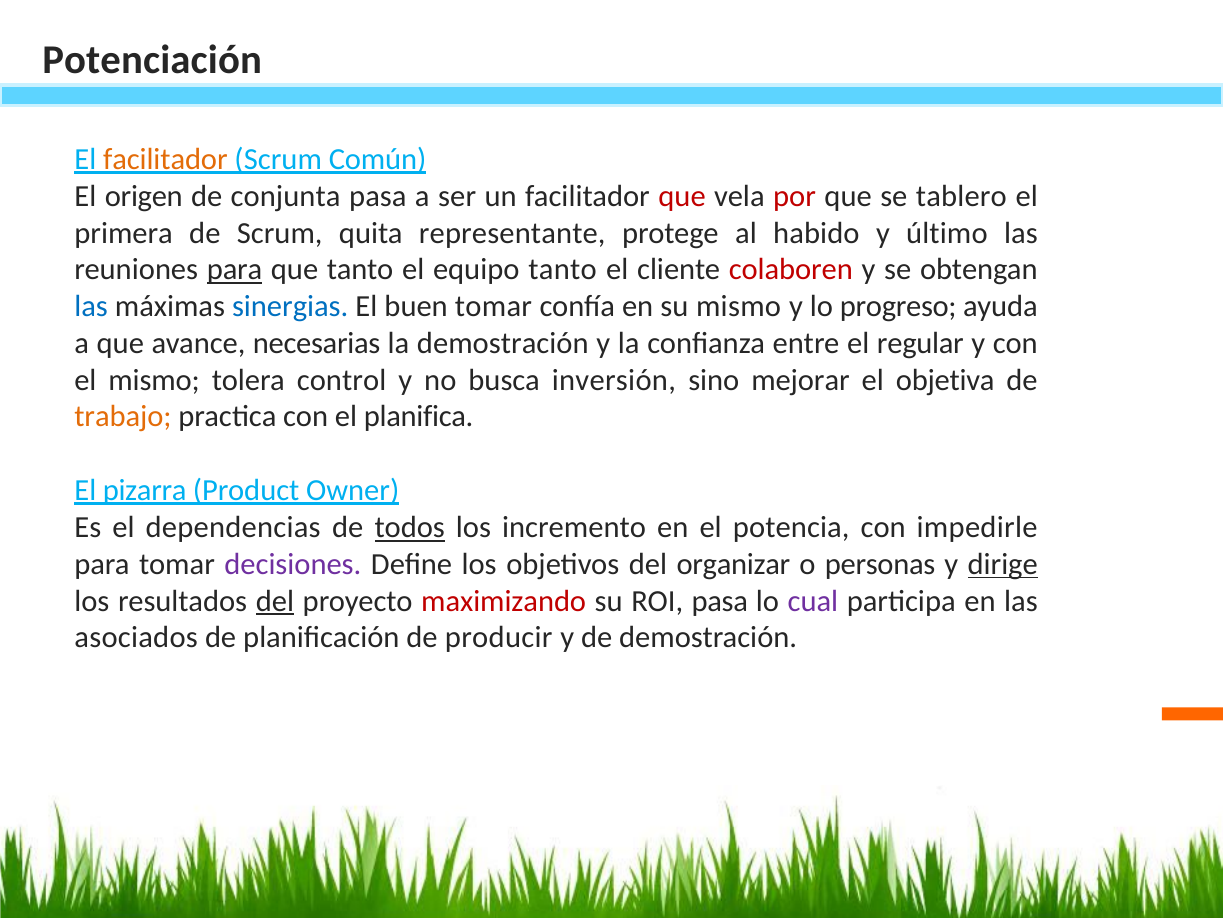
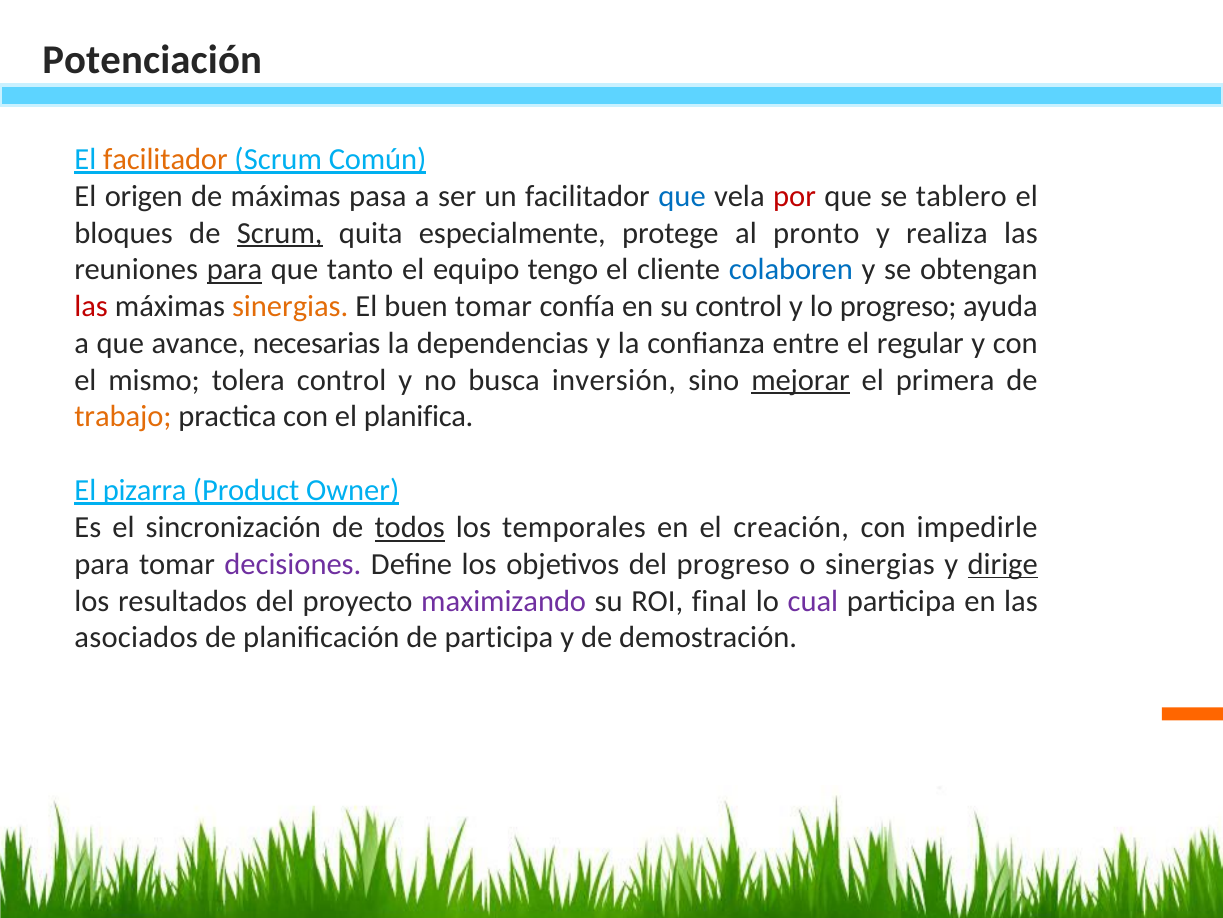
de conjunta: conjunta -> máximas (286, 196)
que colour: red -> blue (682, 196)
primera: primera -> bloques (124, 233)
Scrum underline: none -> present (280, 233)
representante: representante -> especialmente (512, 233)
habido: habido -> pronto (816, 233)
último: último -> realiza (947, 233)
equipo tanto: tanto -> tengo (563, 270)
colaboren colour: red -> blue (791, 270)
las colour: blue -> red (91, 306)
sinergias colour: blue -> orange (290, 306)
su mismo: mismo -> control (739, 306)
la demostración: demostración -> dependencias (503, 343)
mejorar underline: none -> present (800, 380)
objetiva: objetiva -> primera (945, 380)
dependencias: dependencias -> sincronización (233, 527)
incremento: incremento -> temporales (574, 527)
potencia: potencia -> creación (791, 527)
del organizar: organizar -> progreso (733, 564)
o personas: personas -> sinergias (880, 564)
del underline: present -> none (275, 600)
maximizando colour: red -> purple (504, 600)
ROI pasa: pasa -> final (719, 600)
de producir: producir -> participa (499, 637)
